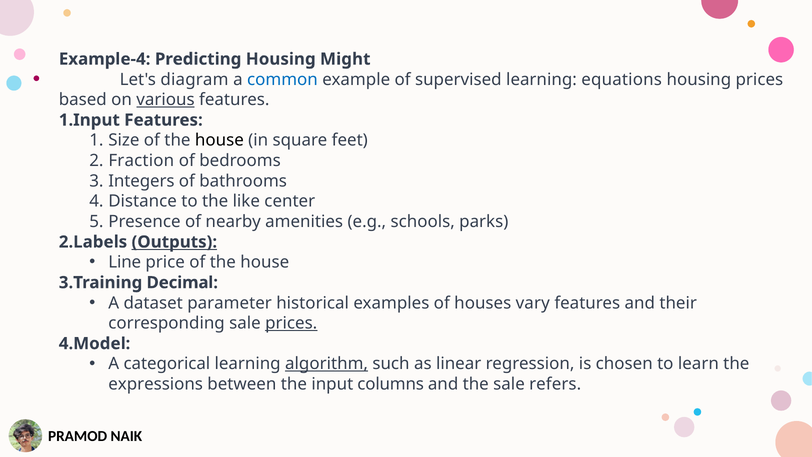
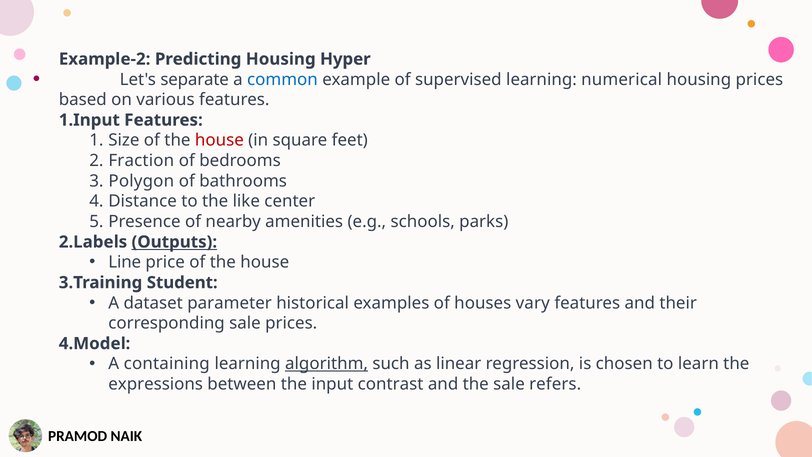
Example-4: Example-4 -> Example-2 (105, 59)
Might: Might -> Hyper (345, 59)
diagram: diagram -> separate (195, 79)
equations: equations -> numerical (622, 79)
various underline: present -> none (166, 100)
house colour: black -> red (219, 140)
Integers: Integers -> Polygon (141, 181)
Decimal: Decimal -> Student (182, 282)
prices underline: present -> none (291, 323)
categorical: categorical -> containing (167, 364)
columns: columns -> contrast (391, 384)
